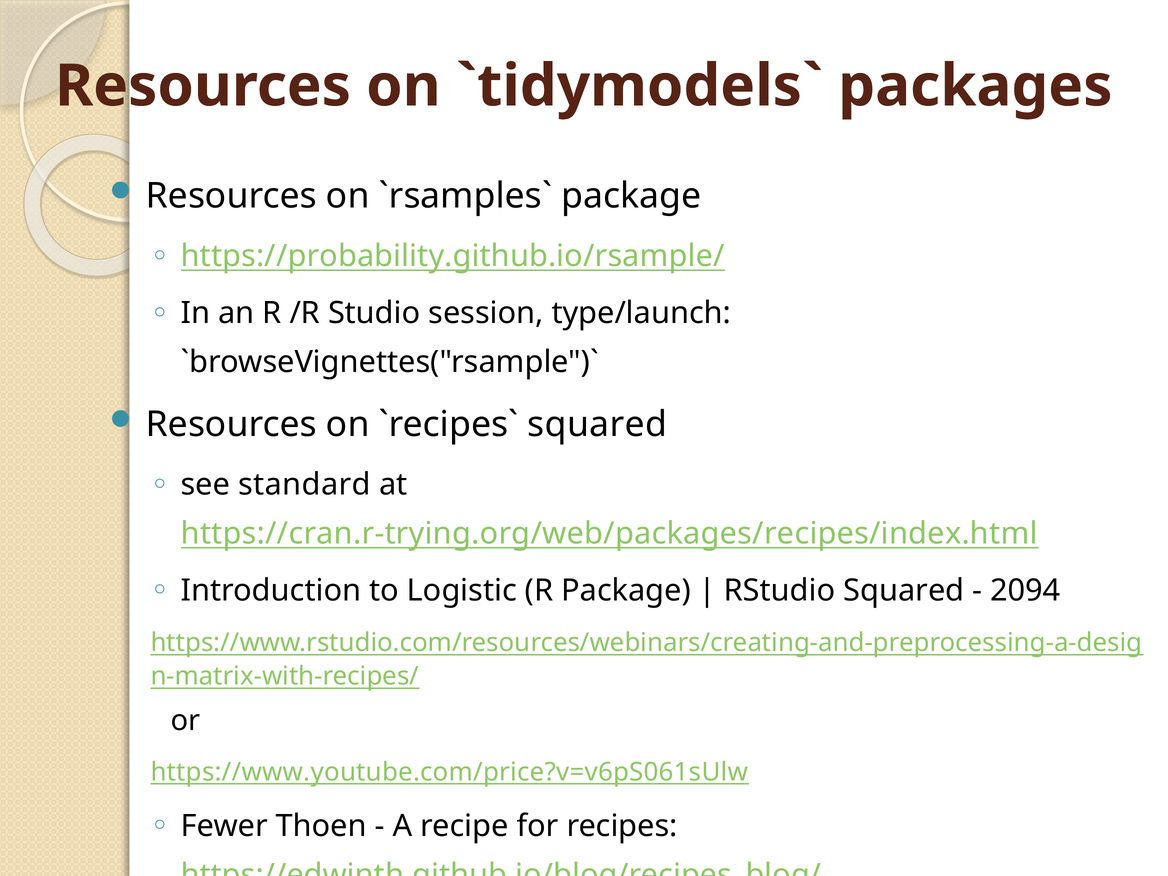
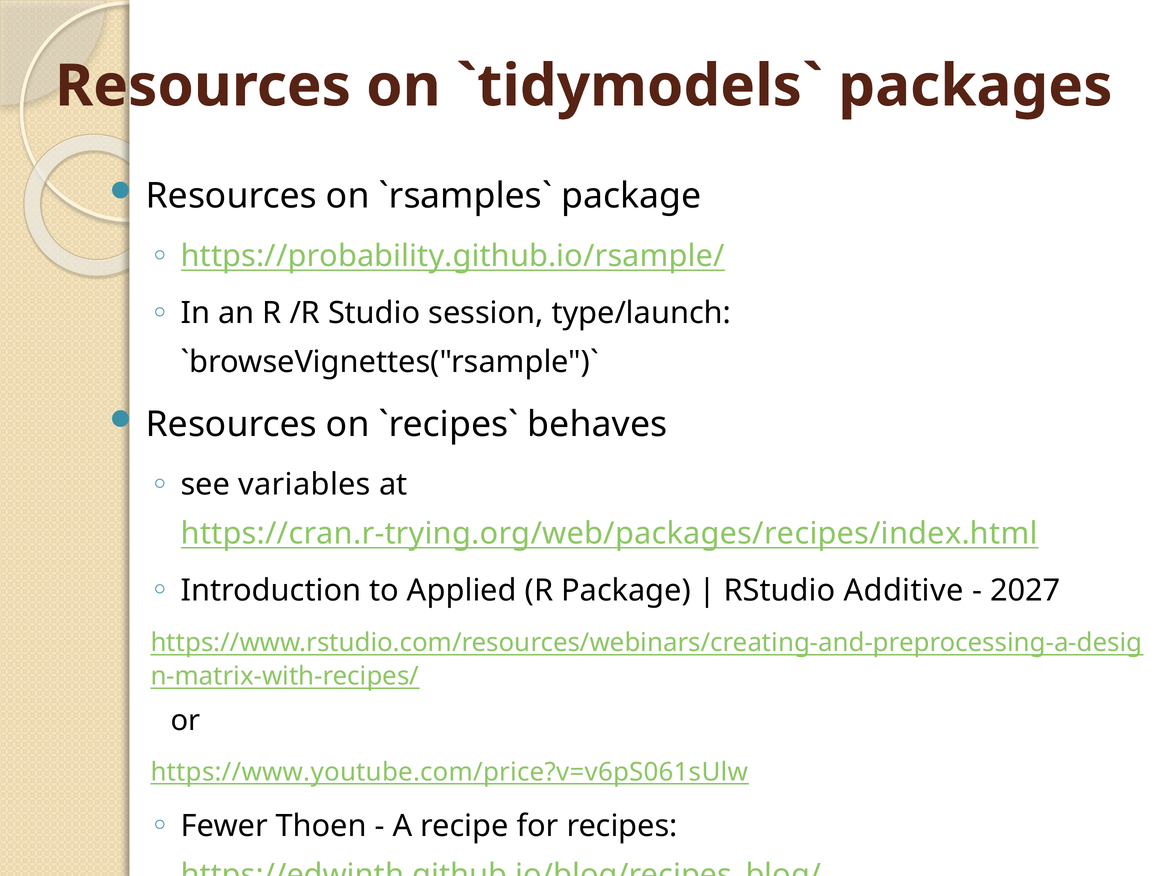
squared: squared -> behaves (597, 425)
standard: standard -> variables (305, 485)
Logistic: Logistic -> Applied (462, 591)
RStudio Squared: Squared -> Additive (904, 591)
2094: 2094 -> 2027 (1025, 591)
